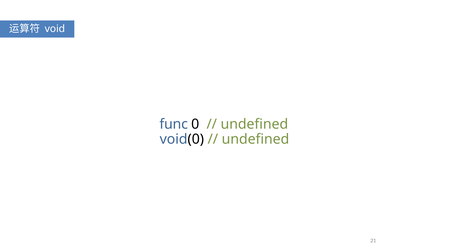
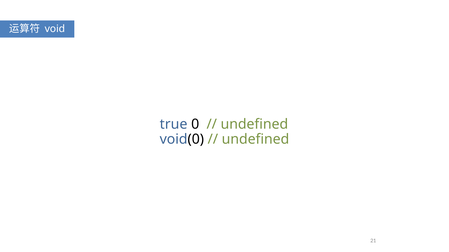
func: func -> true (174, 125)
